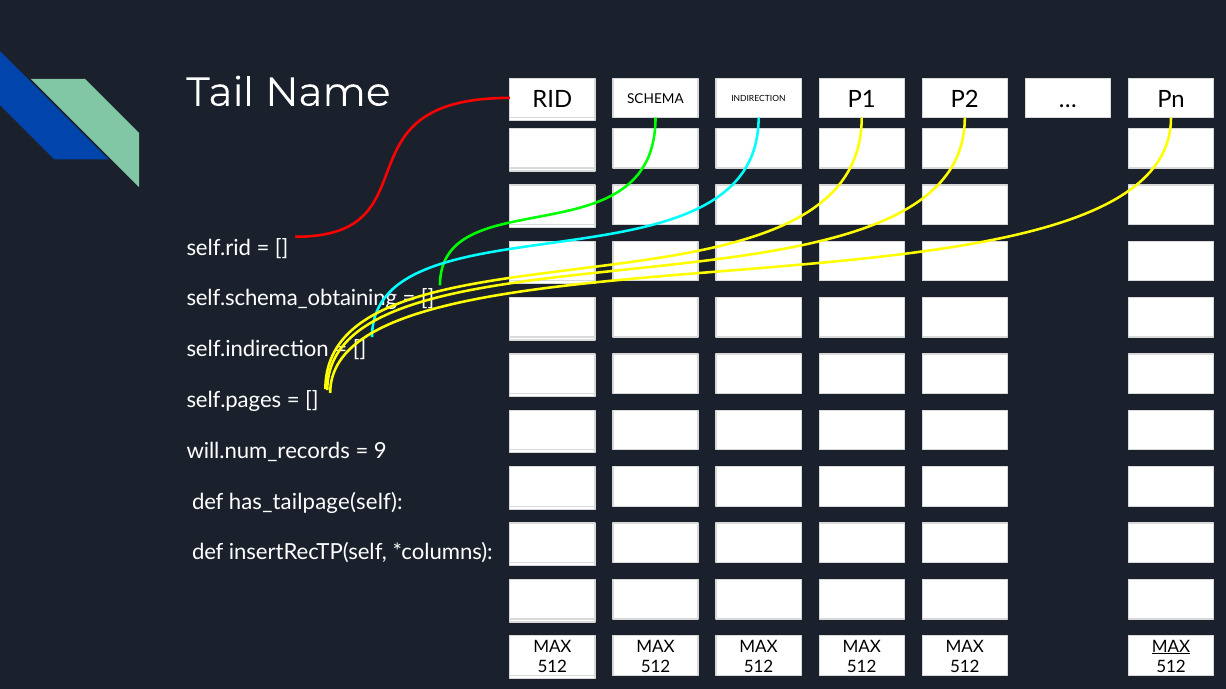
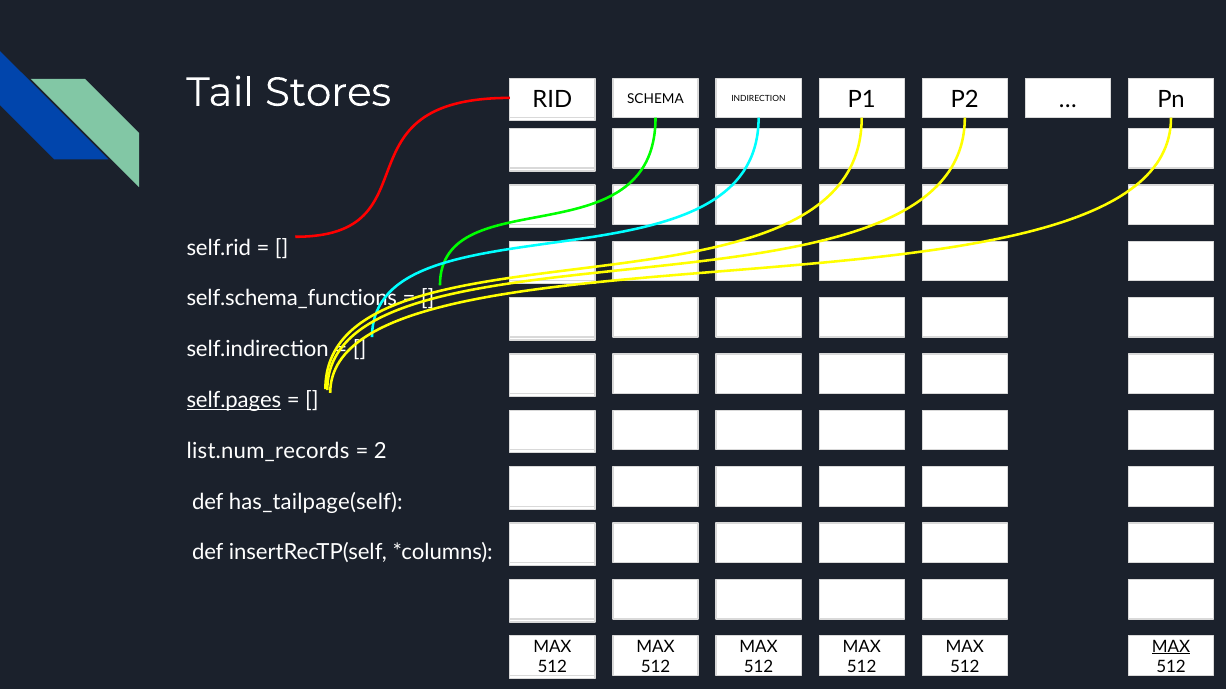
Name: Name -> Stores (328, 92)
self.schema_obtaining: self.schema_obtaining -> self.schema_functions (292, 299)
self.pages underline: none -> present (234, 401)
will.num_records: will.num_records -> list.num_records (268, 451)
9: 9 -> 2 (380, 451)
